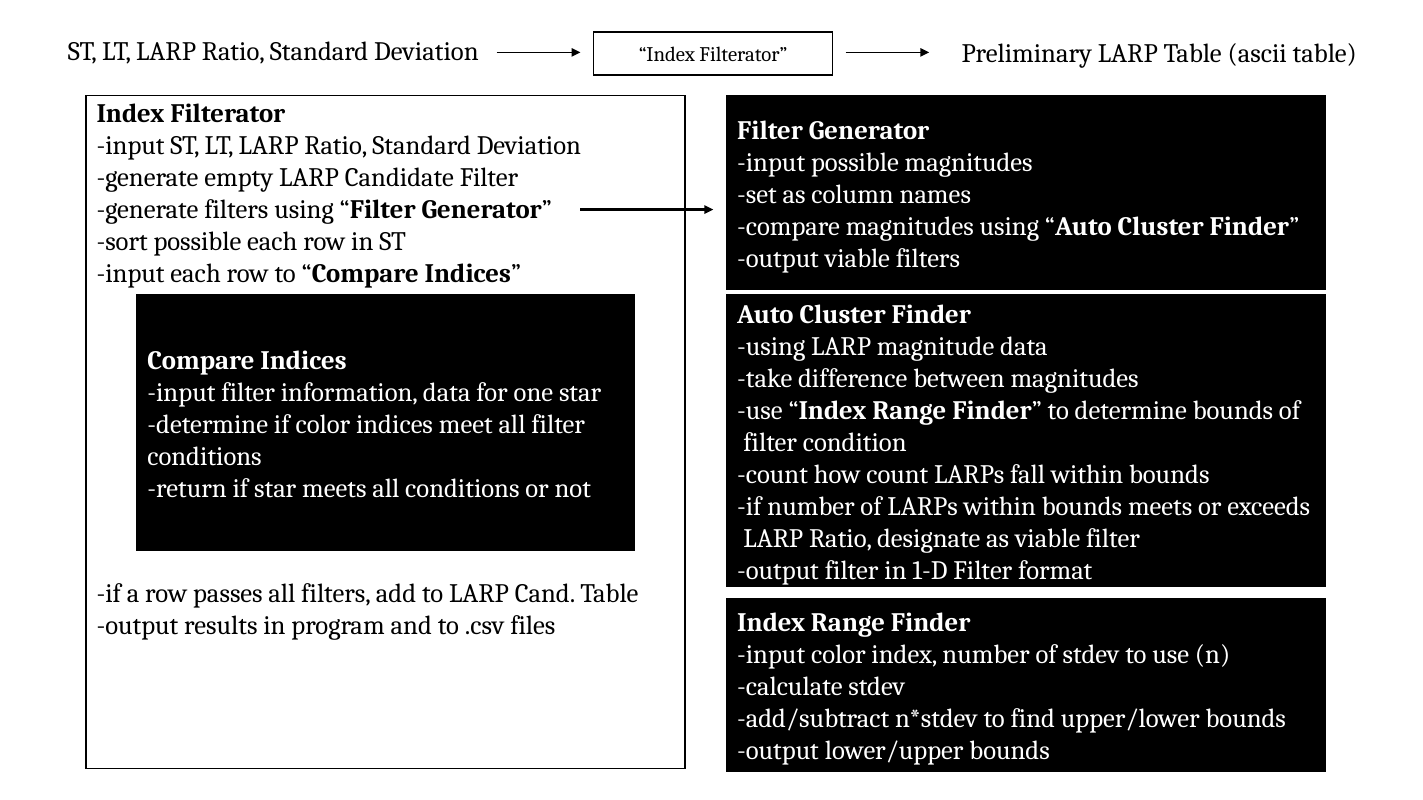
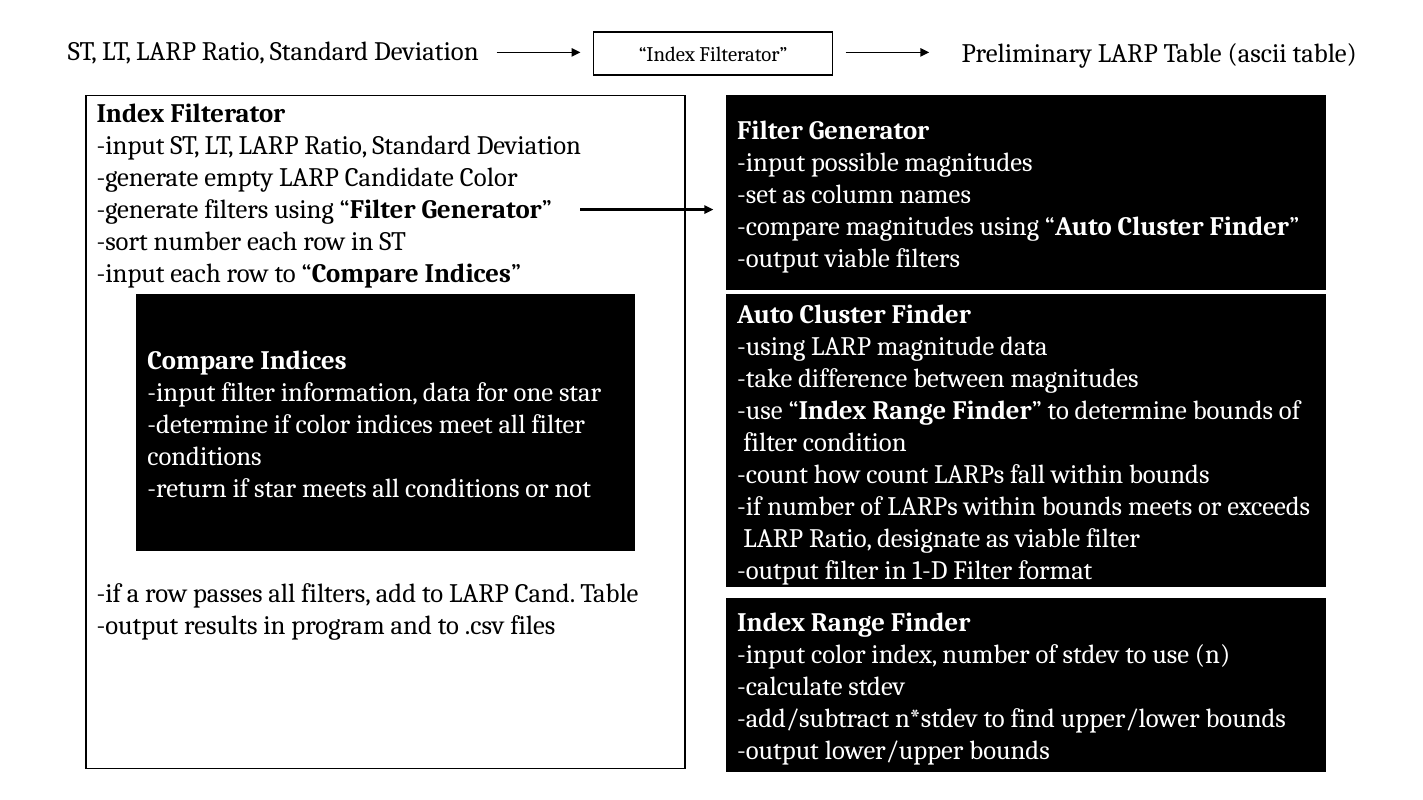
Candidate Filter: Filter -> Color (489, 178)
sort possible: possible -> number (197, 242)
